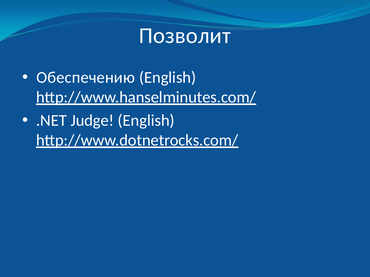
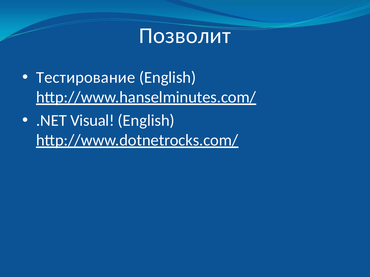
Обеспечению: Обеспечению -> Тестирование (86, 78)
Judge: Judge -> Visual (92, 121)
